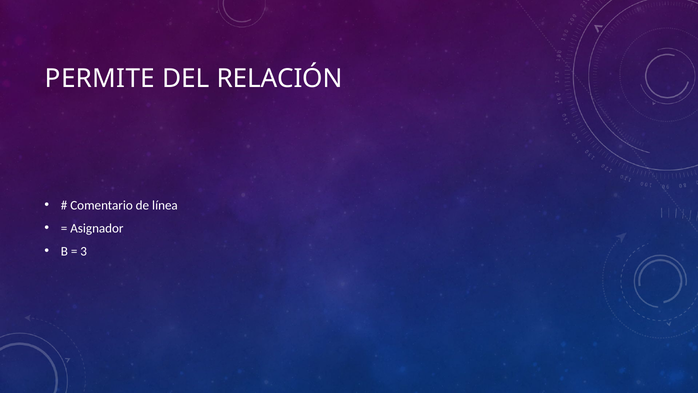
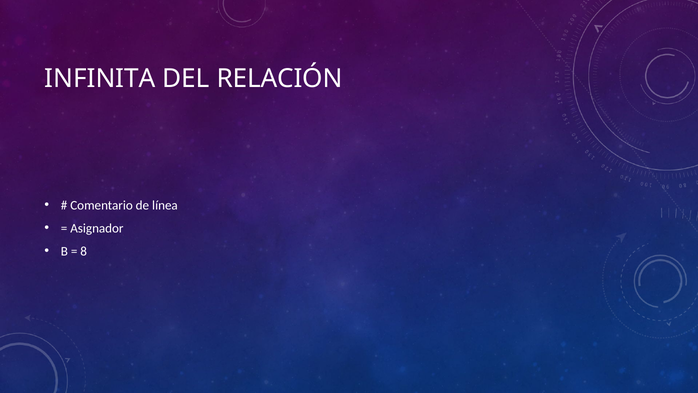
PERMITE: PERMITE -> INFINITA (100, 78)
3: 3 -> 8 (84, 251)
